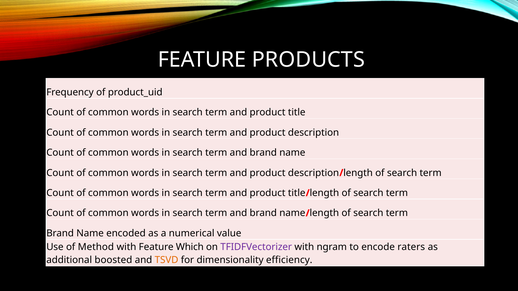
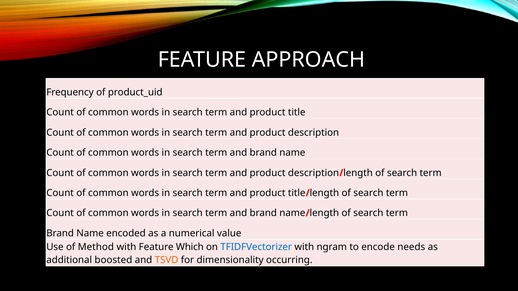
PRODUCTS: PRODUCTS -> APPROACH (308, 60)
TFIDFVectorizer colour: purple -> blue (256, 247)
raters: raters -> needs (411, 247)
efficiency: efficiency -> occurring (289, 260)
